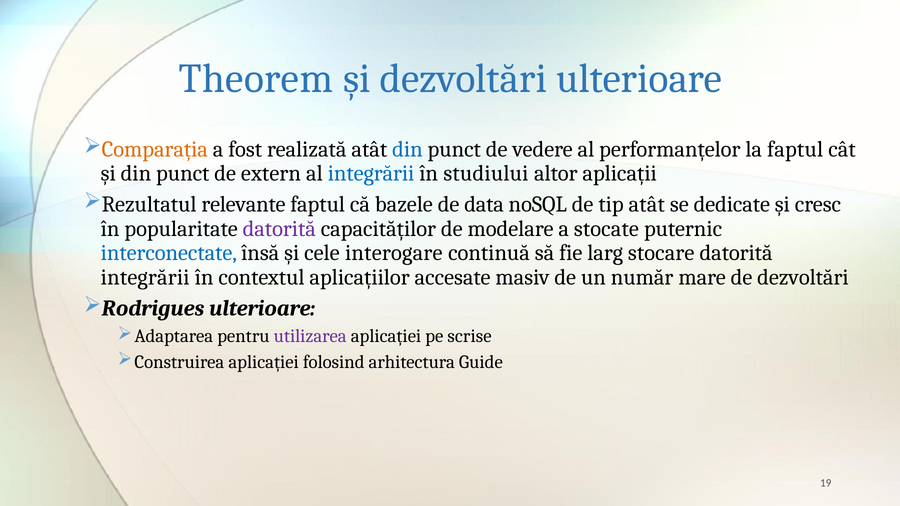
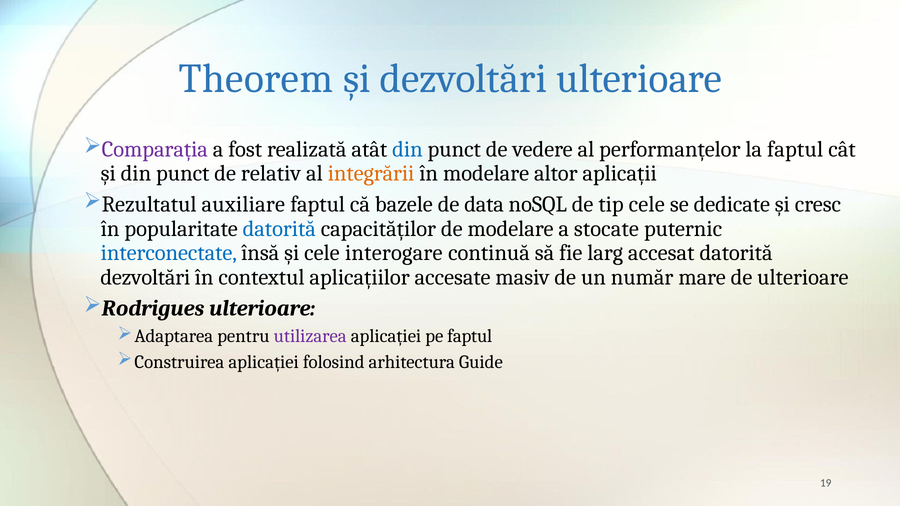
Comparația colour: orange -> purple (155, 149)
extern: extern -> relativ (271, 173)
integrării colour: blue -> orange (371, 173)
în studiului: studiului -> modelare (486, 173)
relevante: relevante -> auxiliare (243, 204)
tip atât: atât -> cele (647, 204)
datorită colour: purple -> blue (279, 229)
stocare: stocare -> accesat (661, 253)
integrării: integrării -> dezvoltări (145, 277)
de dezvoltări: dezvoltări -> ulterioare (803, 277)
pe scrise: scrise -> faptul (470, 336)
